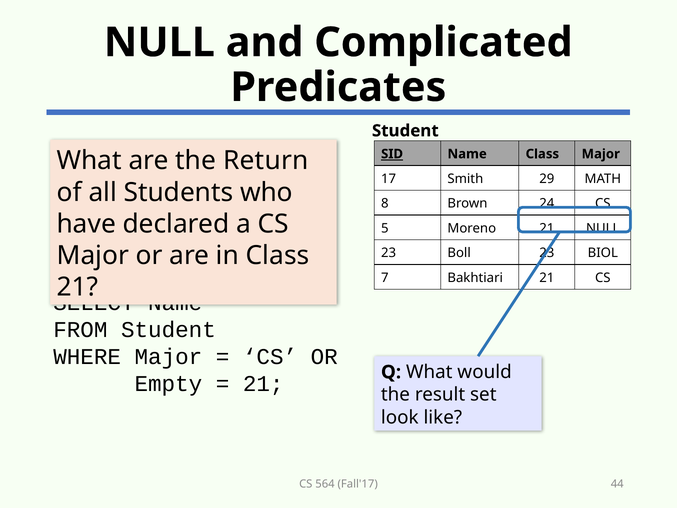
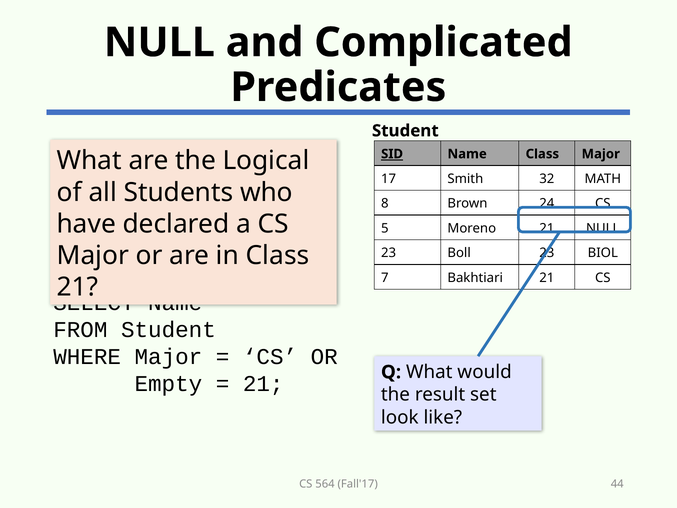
Return: Return -> Logical (266, 161)
29: 29 -> 32 (547, 179)
